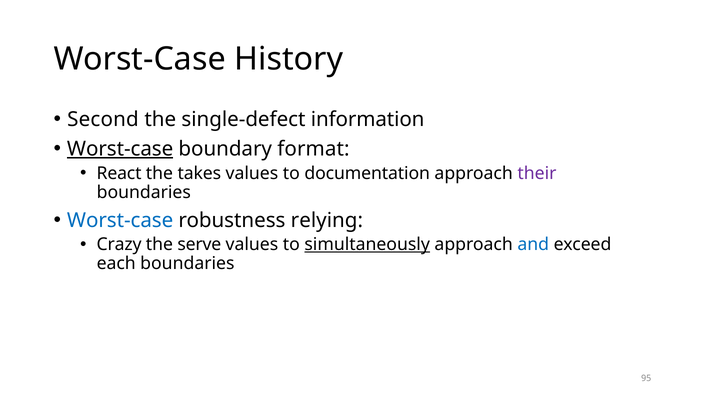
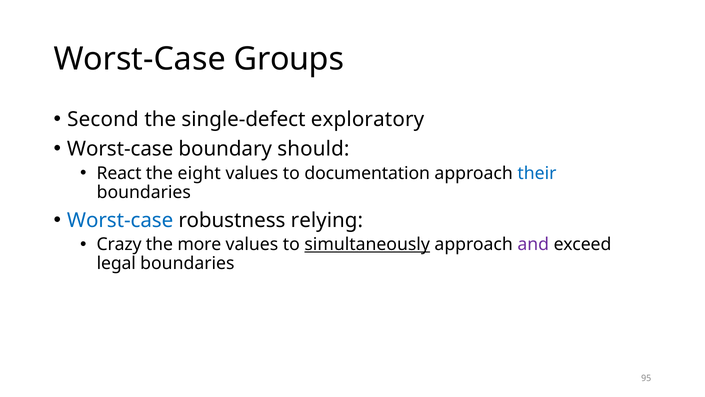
History: History -> Groups (289, 59)
information: information -> exploratory (367, 119)
Worst-case underline: present -> none (120, 149)
format: format -> should (313, 149)
takes: takes -> eight (199, 173)
their colour: purple -> blue (537, 173)
serve: serve -> more (199, 244)
and colour: blue -> purple (533, 244)
each: each -> legal (116, 263)
